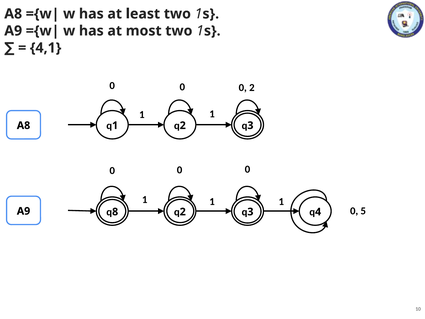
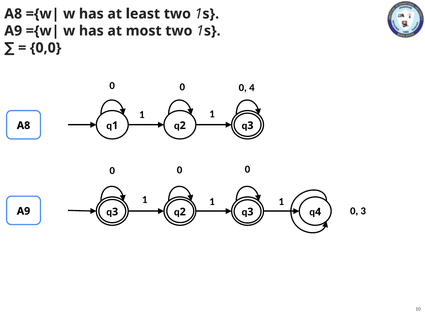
4,1: 4,1 -> 0,0 (46, 48)
0 2: 2 -> 4 (252, 88)
0 5: 5 -> 3 (363, 211)
8: 8 -> 3 (115, 212)
